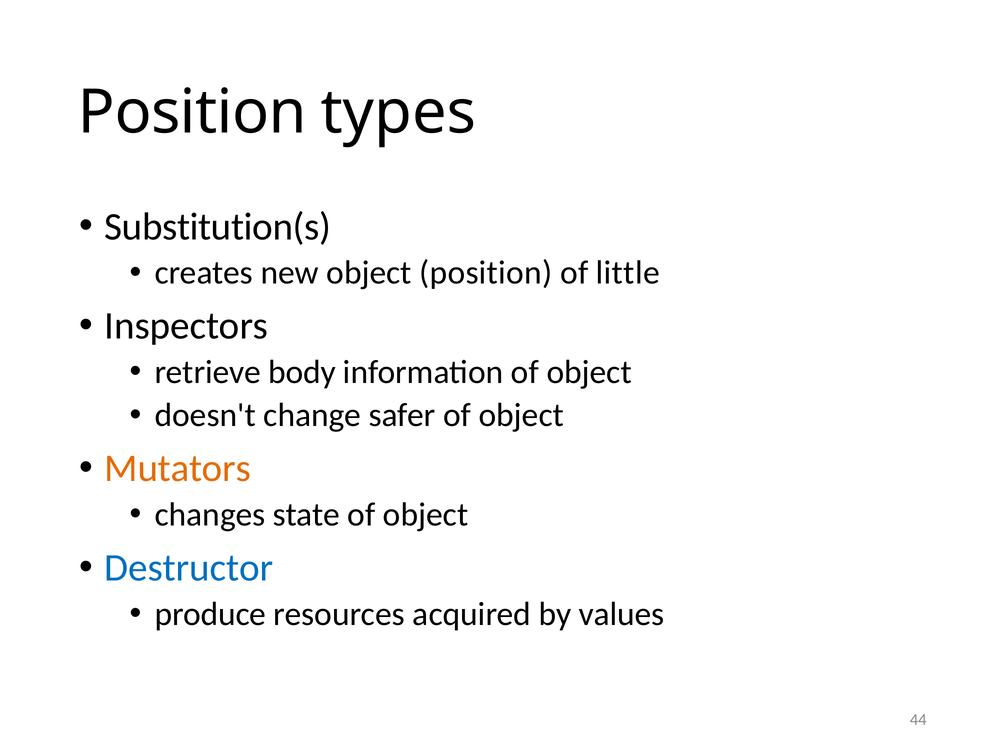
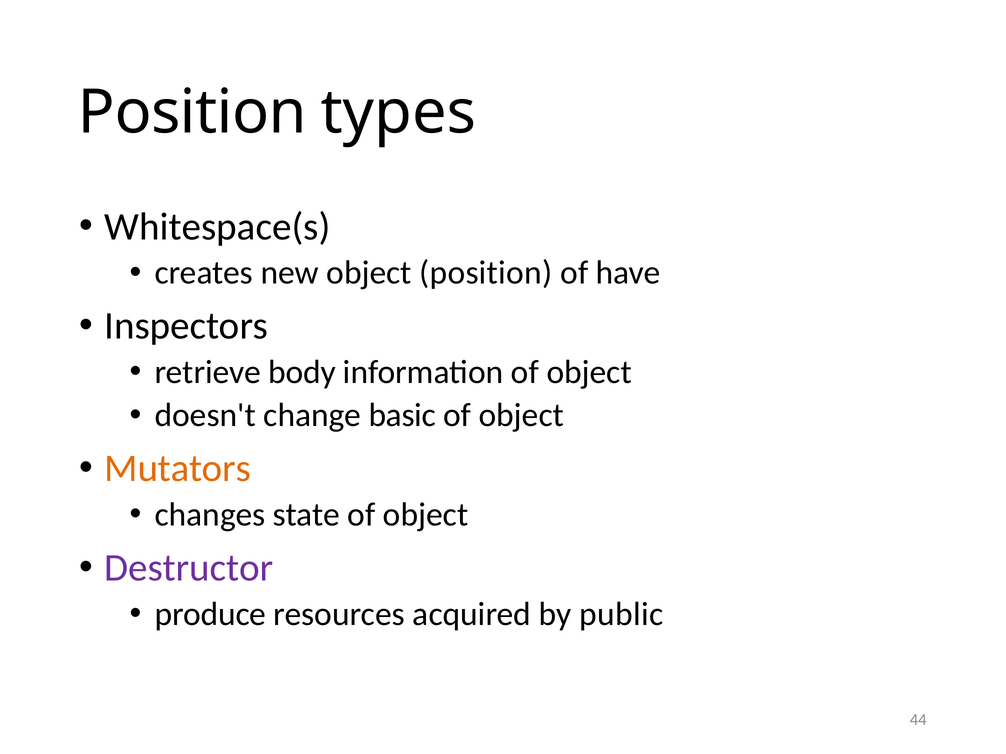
Substitution(s: Substitution(s -> Whitespace(s (217, 227)
little: little -> have (628, 273)
safer: safer -> basic (402, 416)
Destructor colour: blue -> purple (189, 568)
values: values -> public (621, 614)
